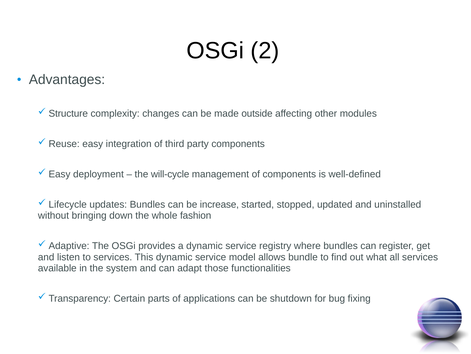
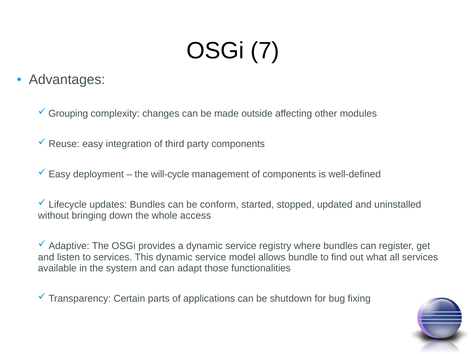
2: 2 -> 7 (265, 51)
Structure: Structure -> Grouping (68, 113)
increase: increase -> conform (219, 204)
fashion: fashion -> access (196, 215)
